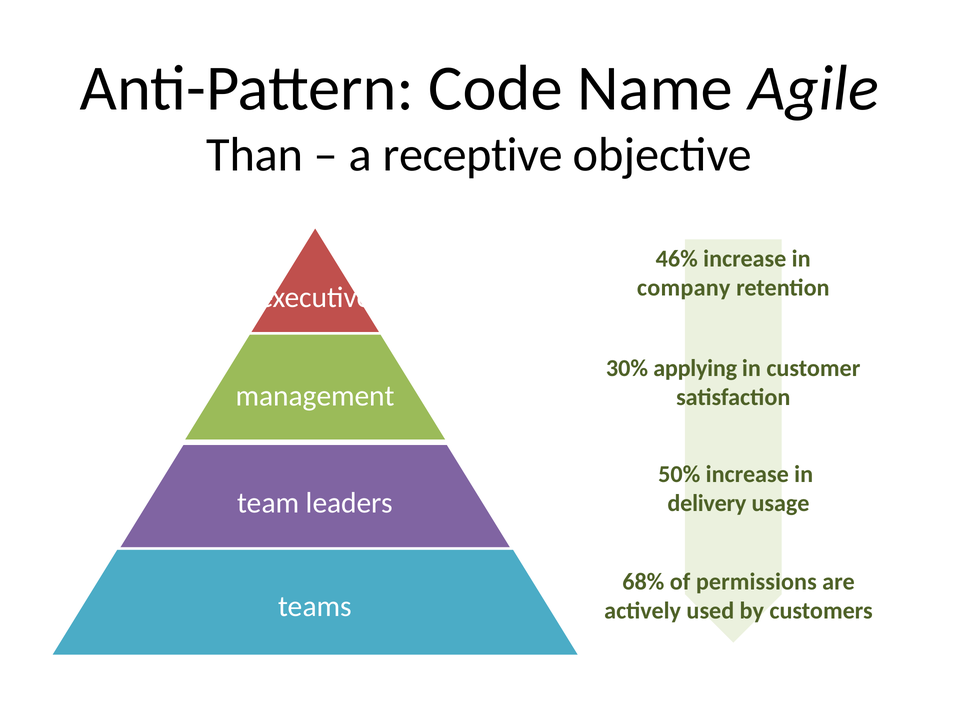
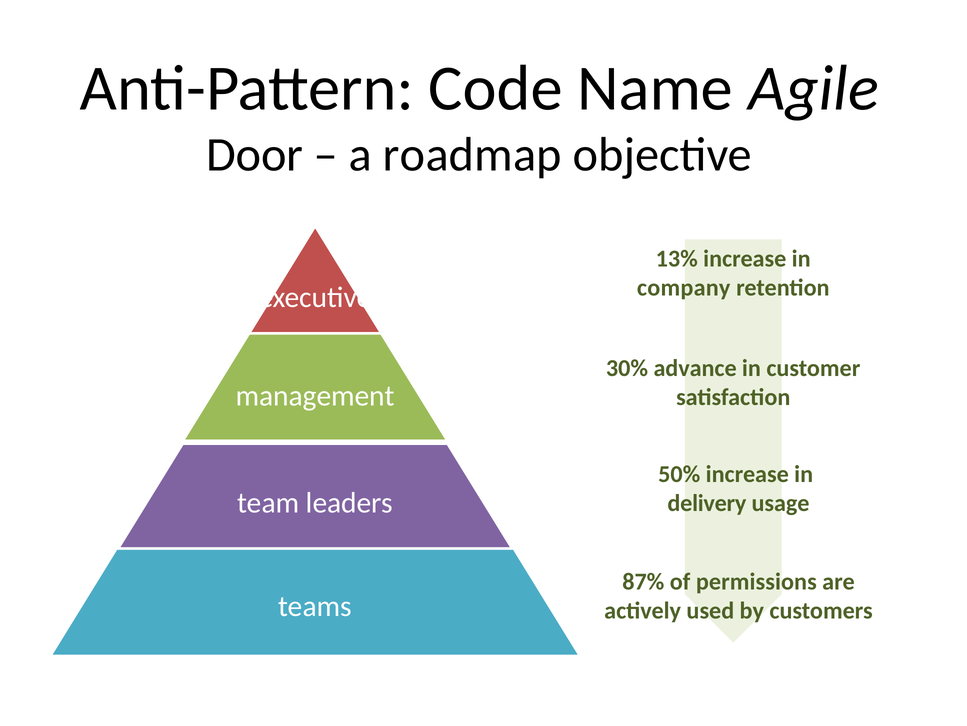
Than: Than -> Door (255, 155)
receptive: receptive -> roadmap (472, 155)
46%: 46% -> 13% (677, 259)
applying: applying -> advance (695, 368)
68%: 68% -> 87% (643, 581)
